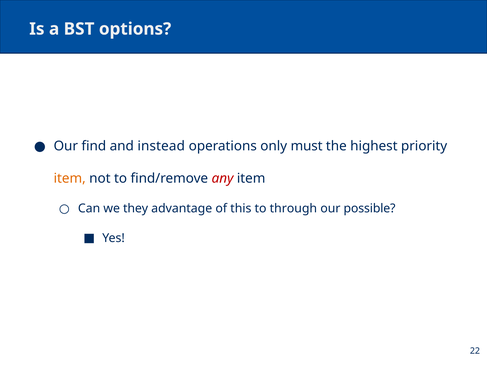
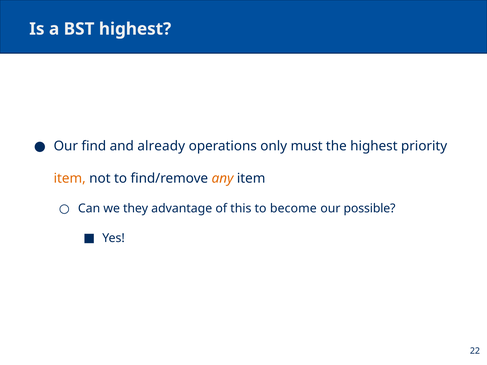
BST options: options -> highest (135, 29)
instead: instead -> already (161, 146)
any colour: red -> orange (223, 179)
through: through -> become (293, 209)
